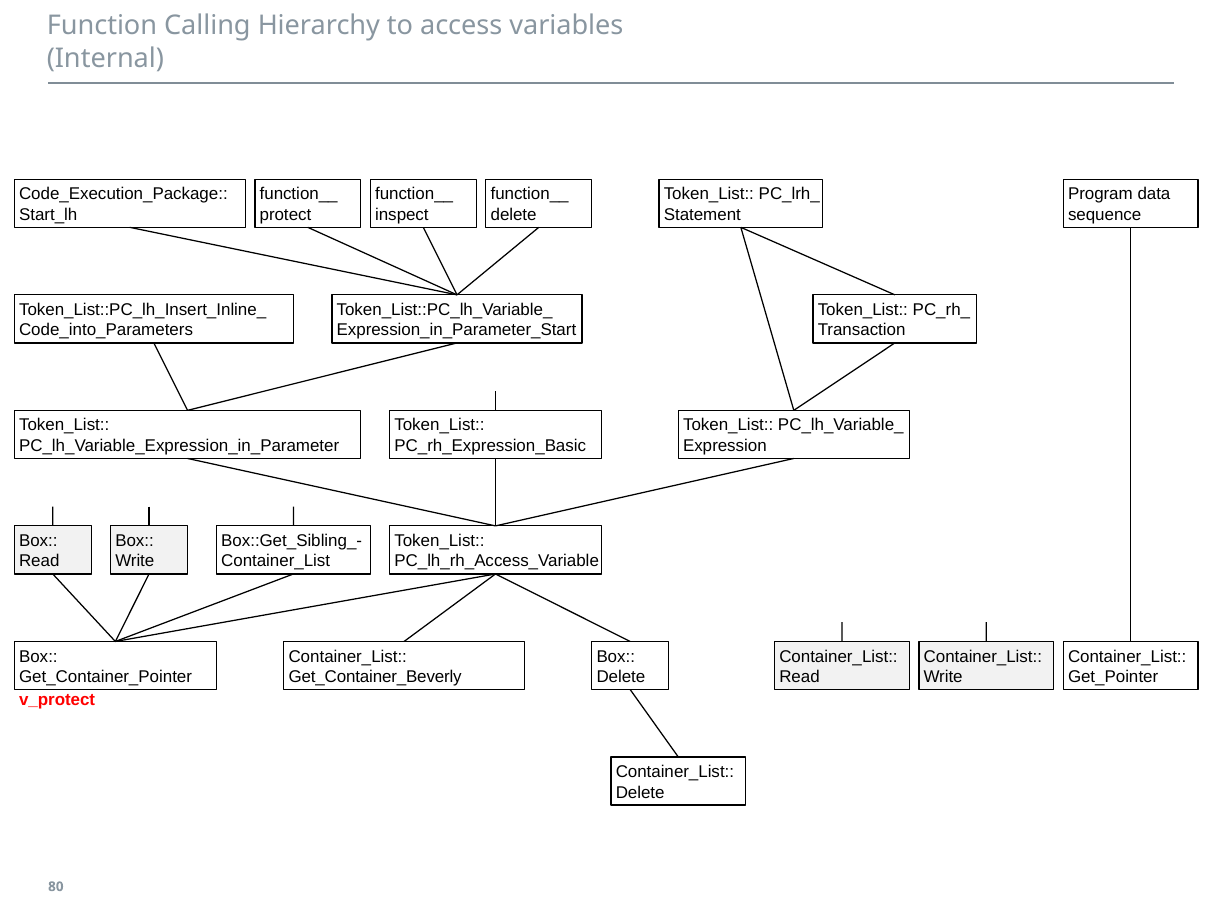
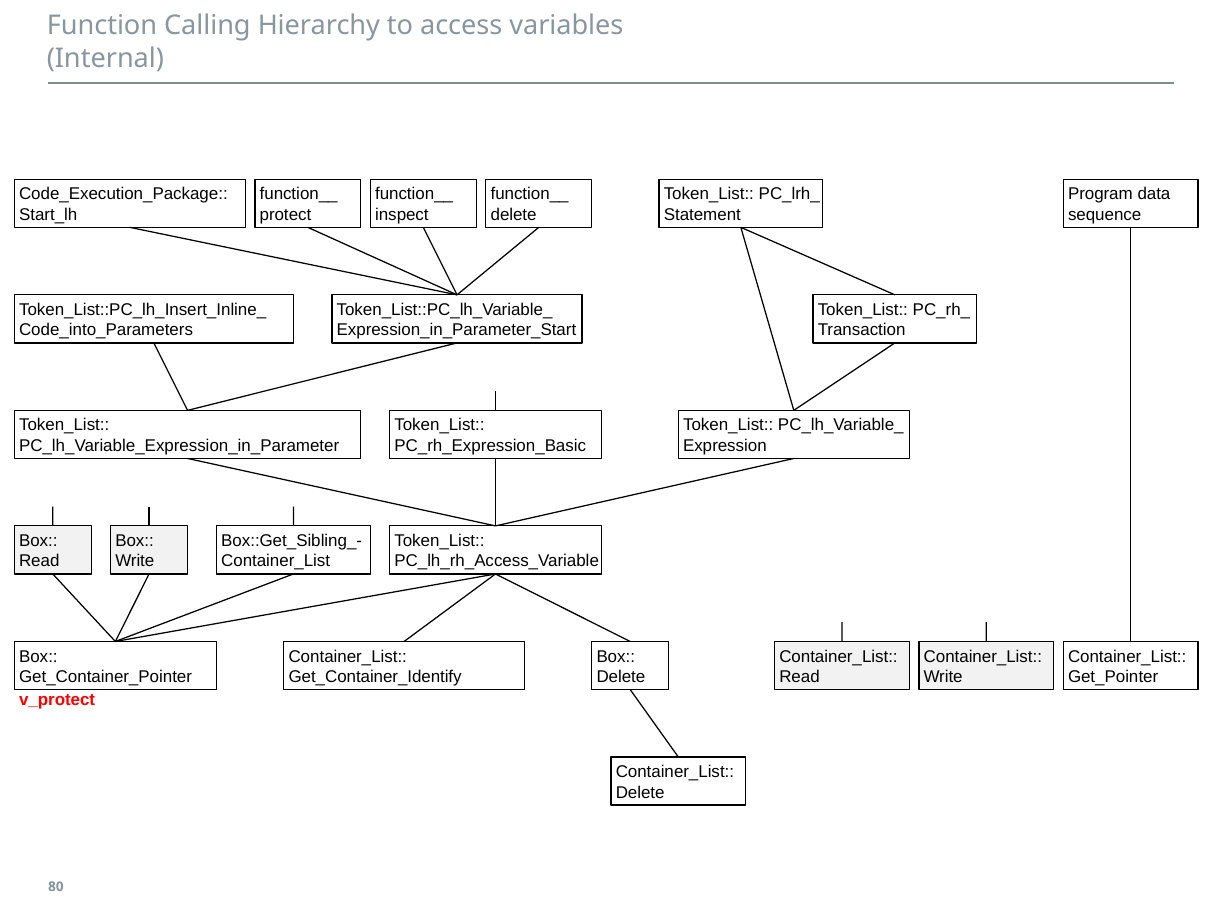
Get_Container_Beverly: Get_Container_Beverly -> Get_Container_Identify (375, 677)
